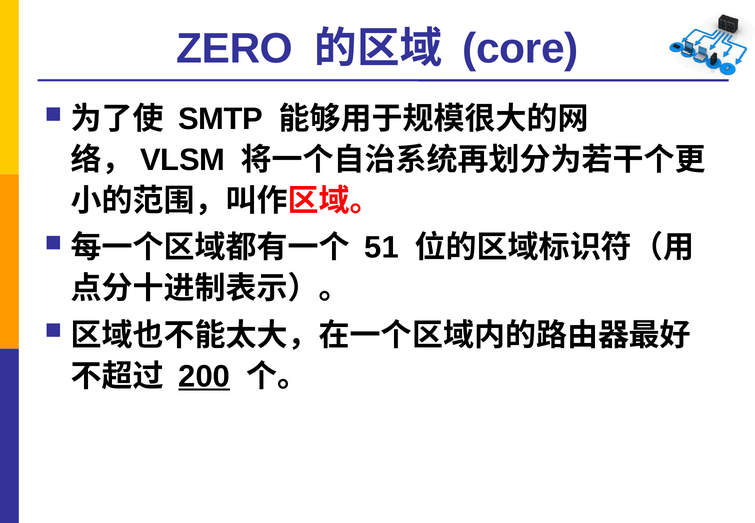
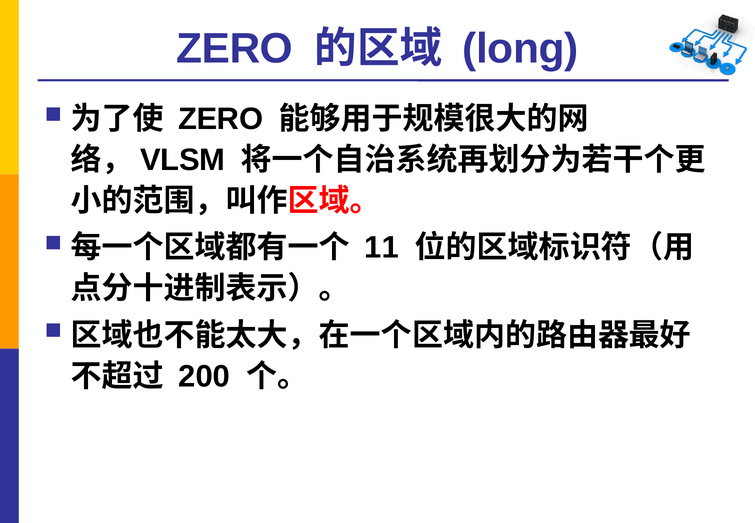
core: core -> long (520, 49)
SMTP: SMTP -> ZERO (221, 119)
51: 51 -> 11 (382, 248)
200 underline: present -> none (204, 376)
